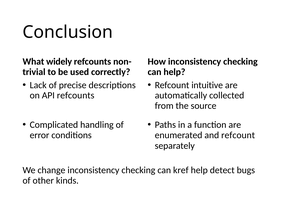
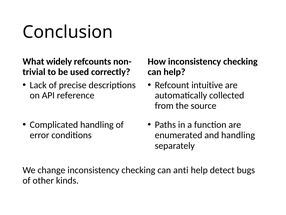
API refcounts: refcounts -> reference (76, 95)
and refcount: refcount -> handling (238, 135)
kref: kref -> anti (181, 170)
